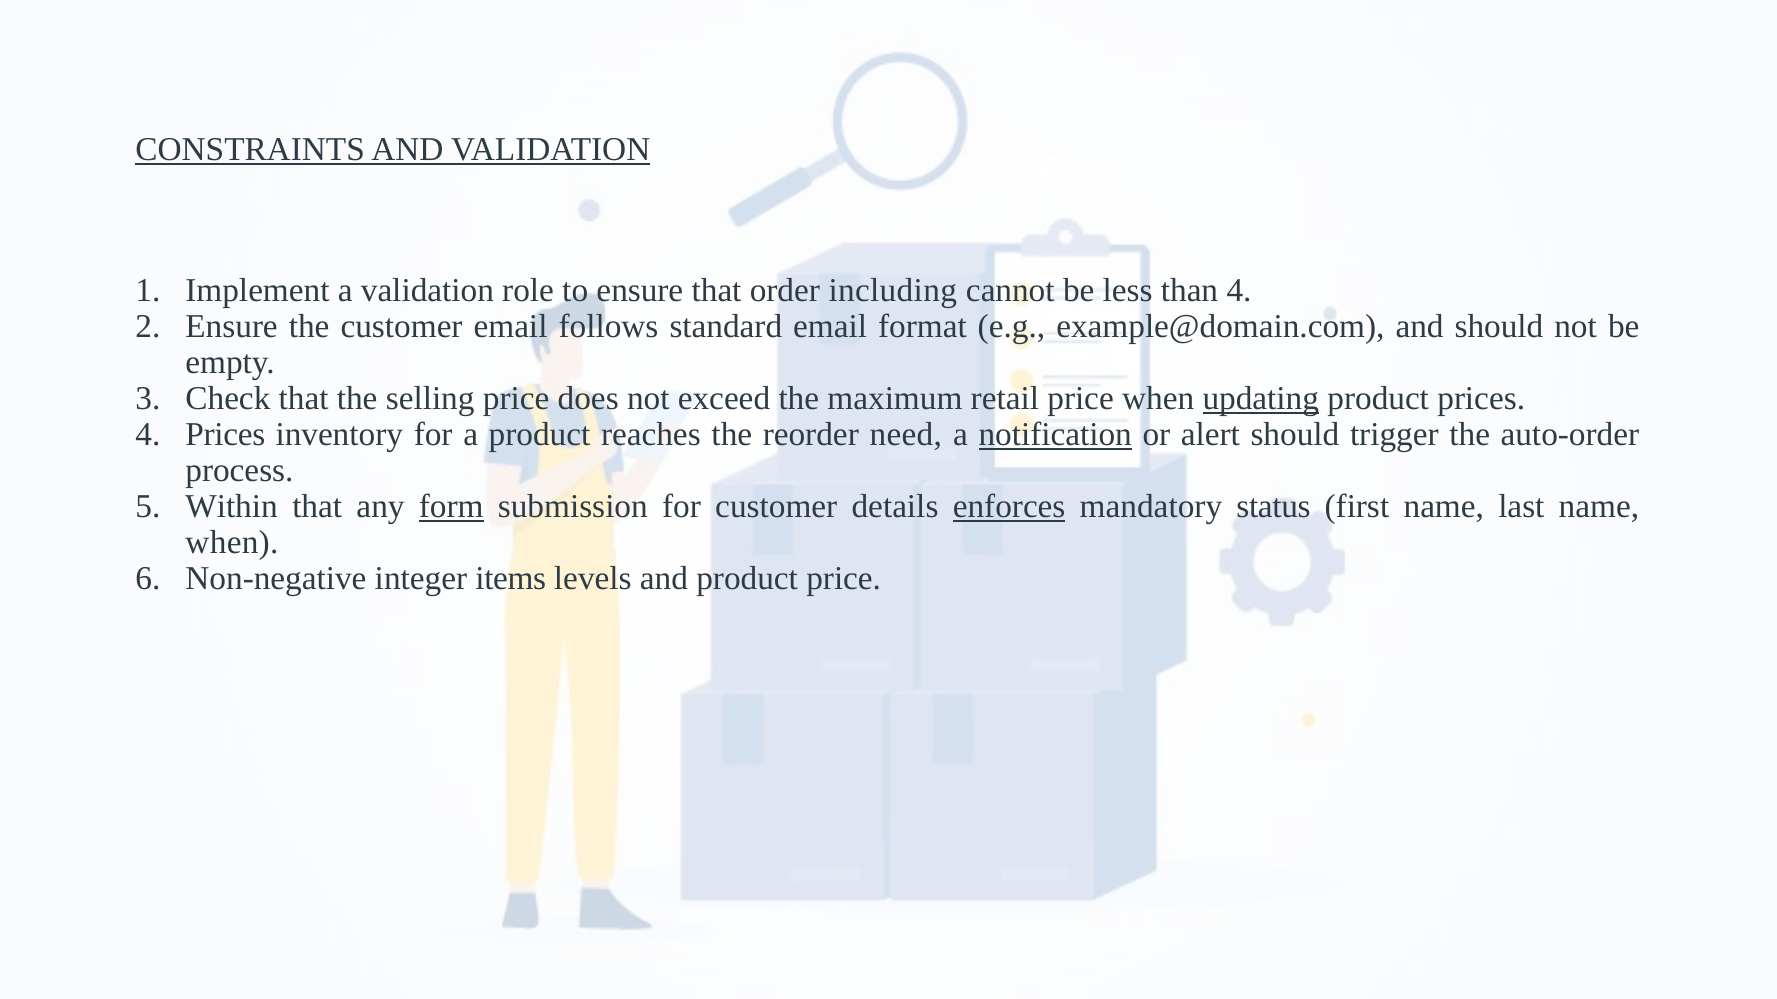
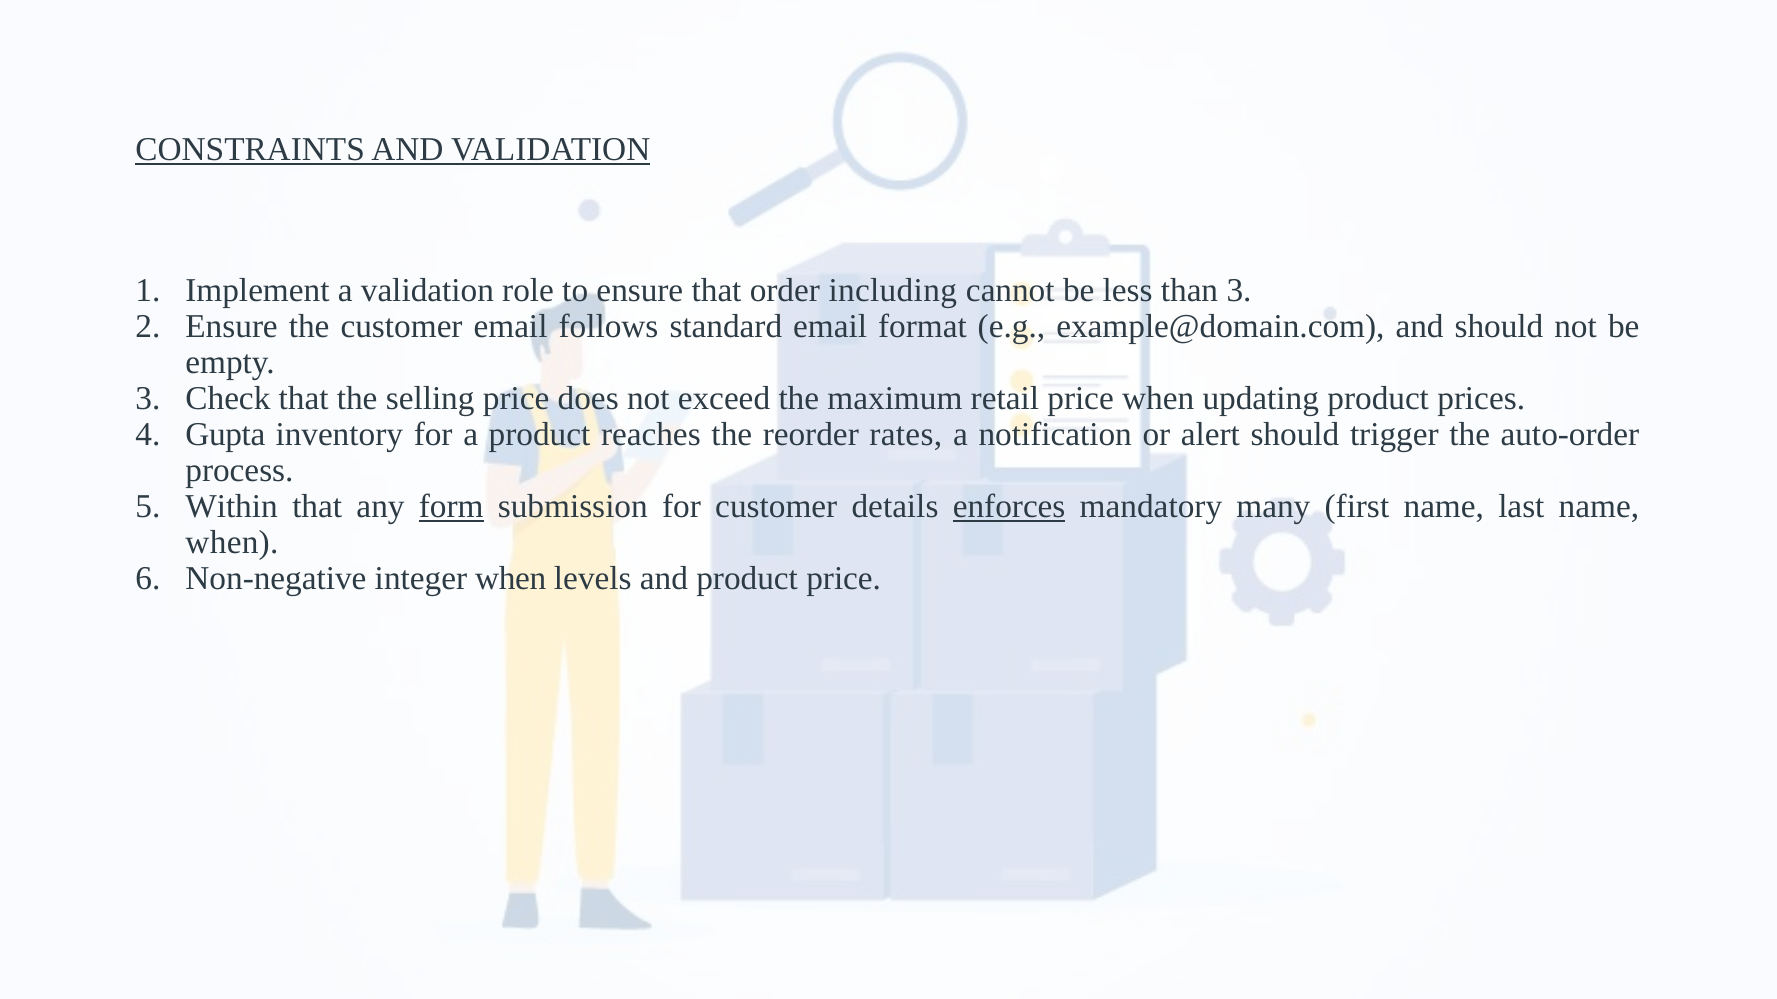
than 4: 4 -> 3 (1239, 291)
updating underline: present -> none (1261, 399)
Prices: Prices -> Gupta (225, 435)
need: need -> rates (906, 435)
notification underline: present -> none (1055, 435)
status: status -> many (1273, 507)
integer items: items -> when (511, 579)
